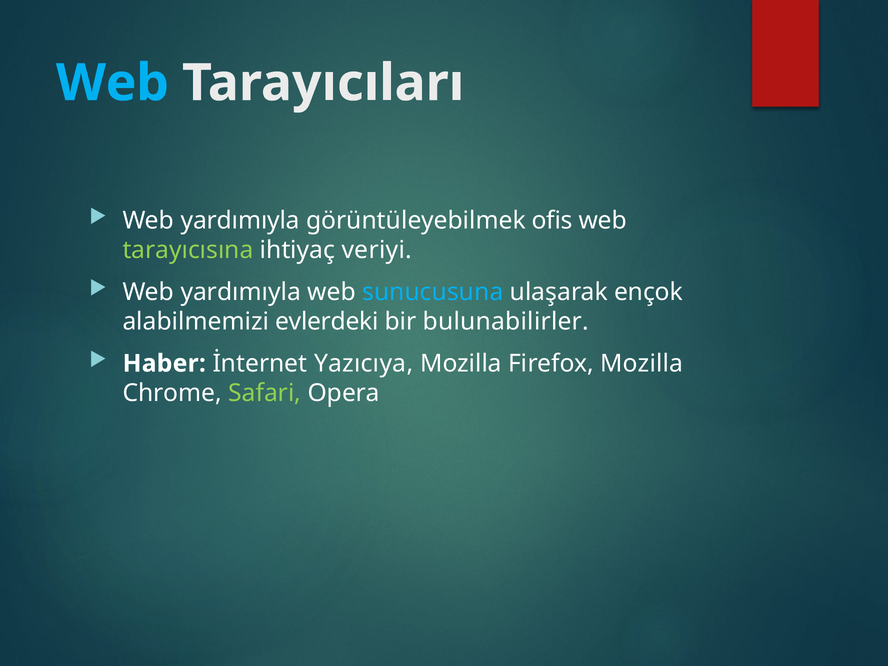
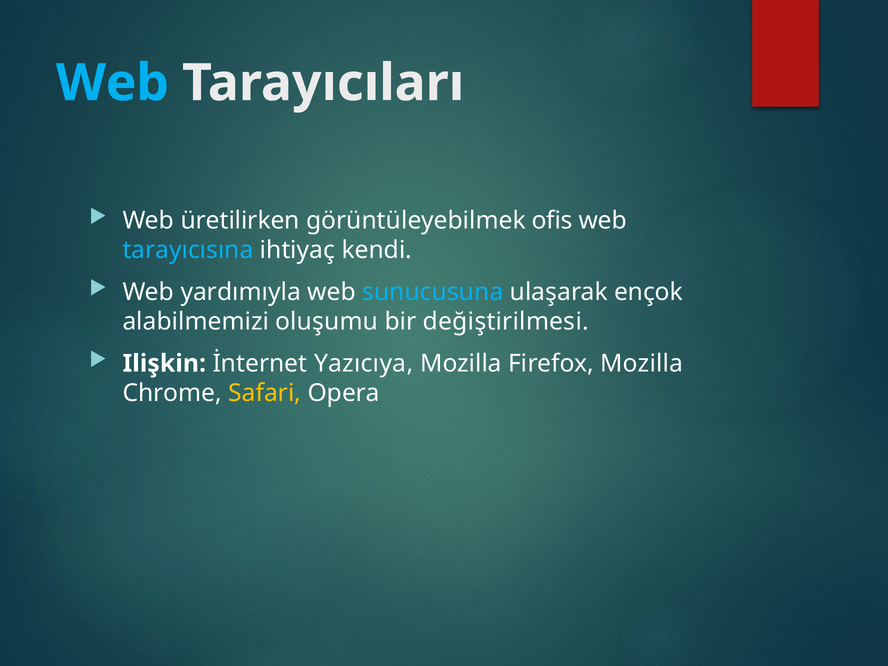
yardımıyla: yardımıyla -> üretilirken (240, 220)
tarayıcısına colour: light green -> light blue (188, 250)
veriyi: veriyi -> kendi (377, 250)
evlerdeki: evlerdeki -> oluşumu (327, 322)
bulunabilirler: bulunabilirler -> değiştirilmesi (506, 322)
Haber: Haber -> Ilişkin (164, 363)
Safari colour: light green -> yellow (265, 393)
